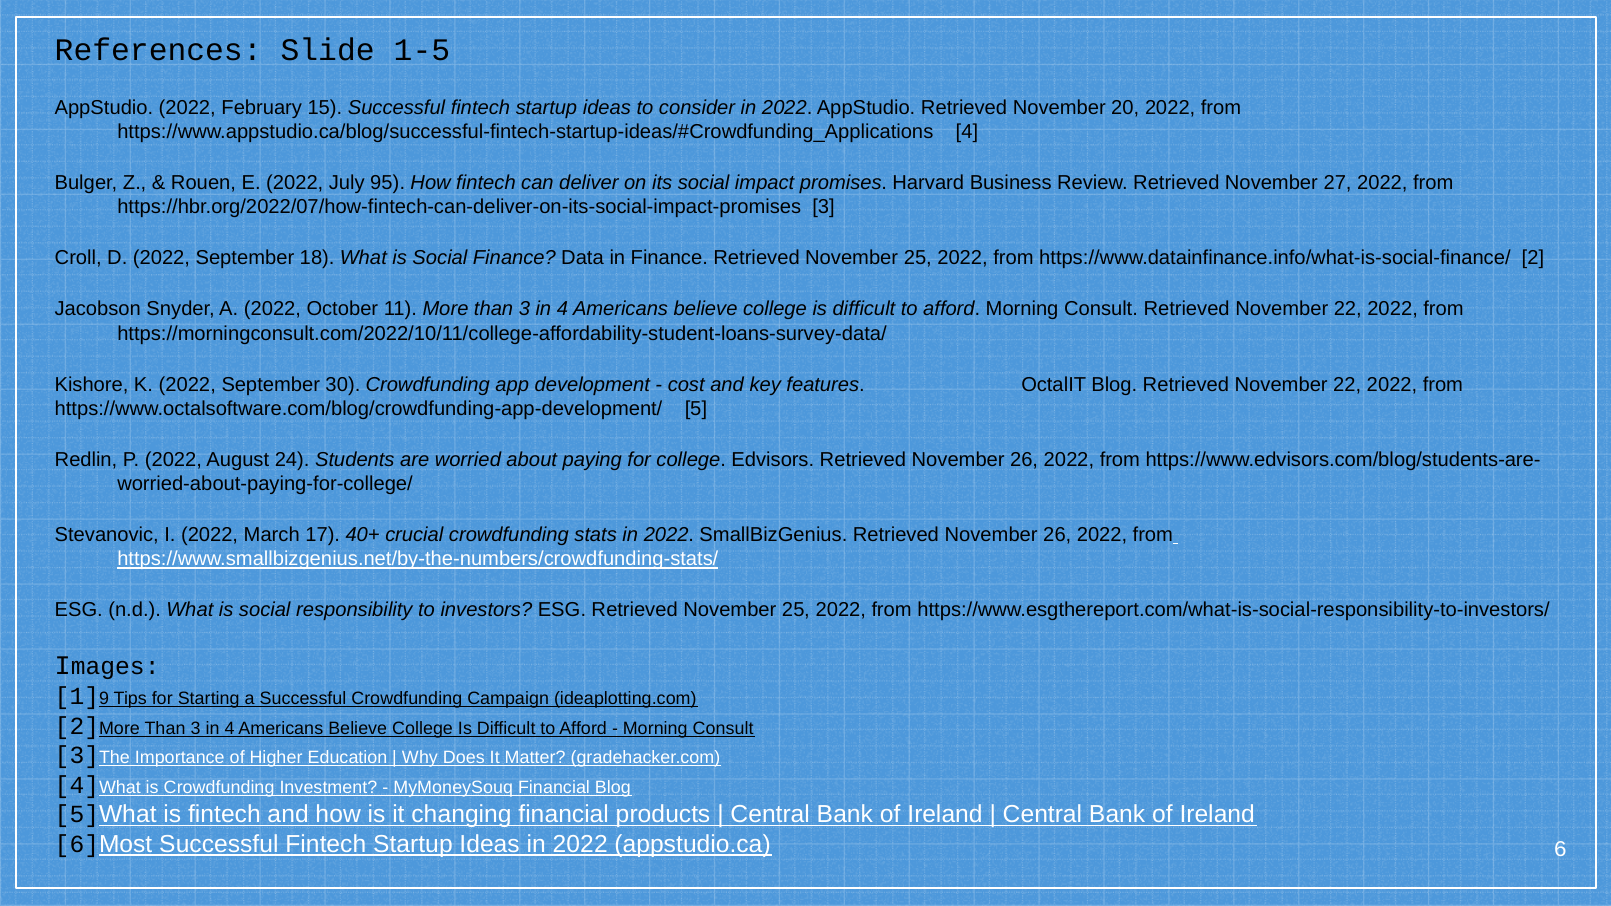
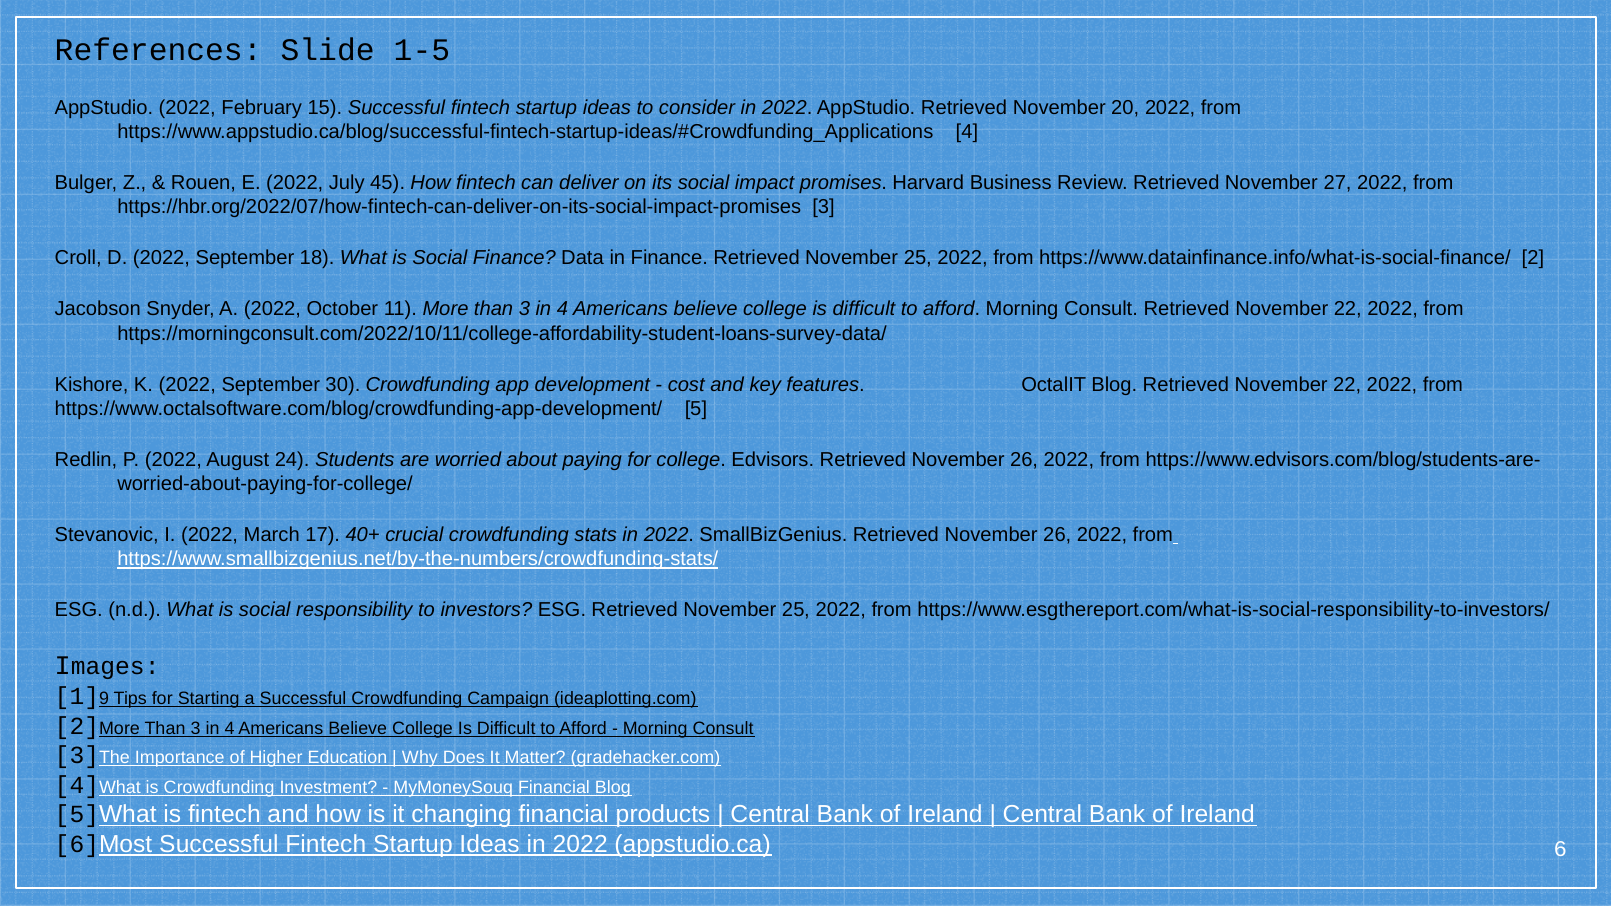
95: 95 -> 45 (388, 183)
